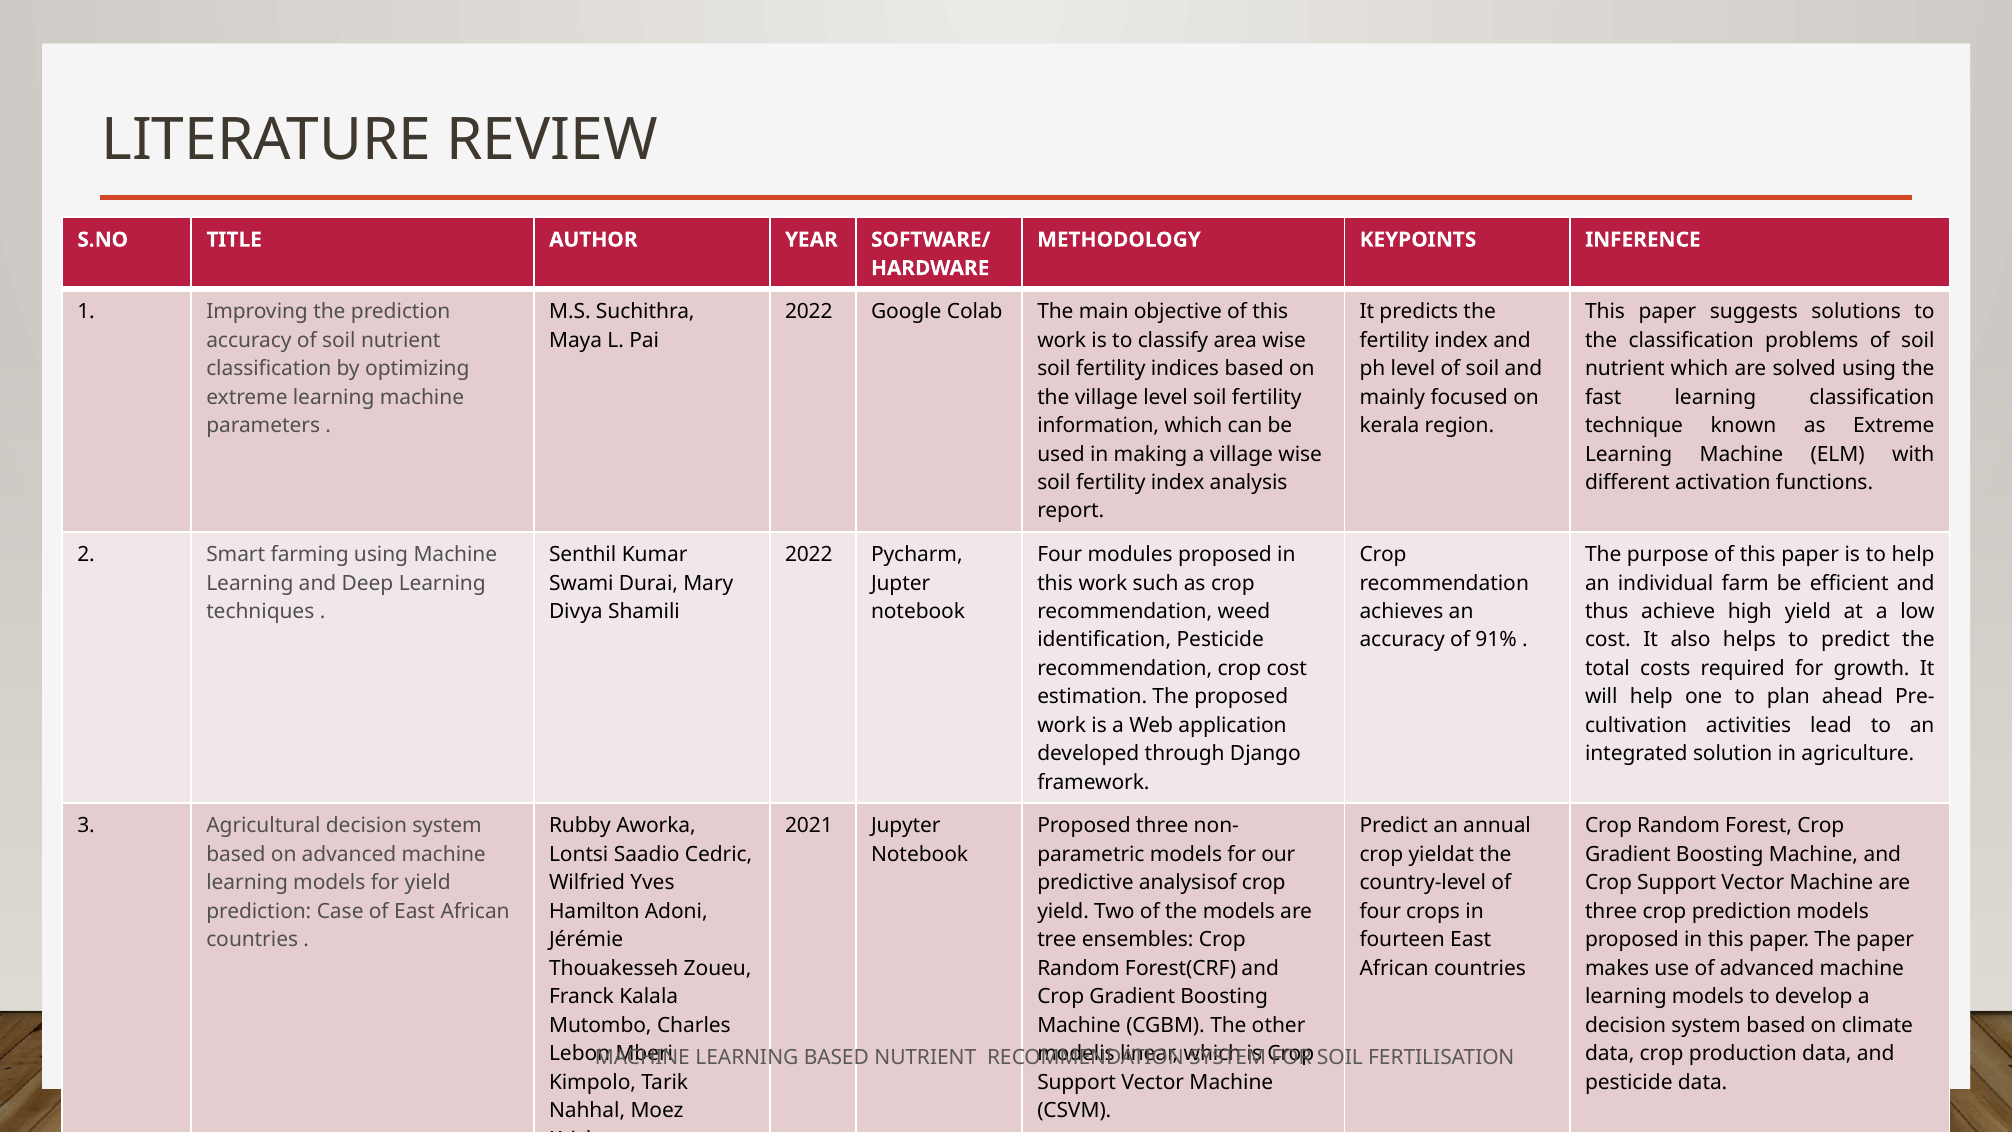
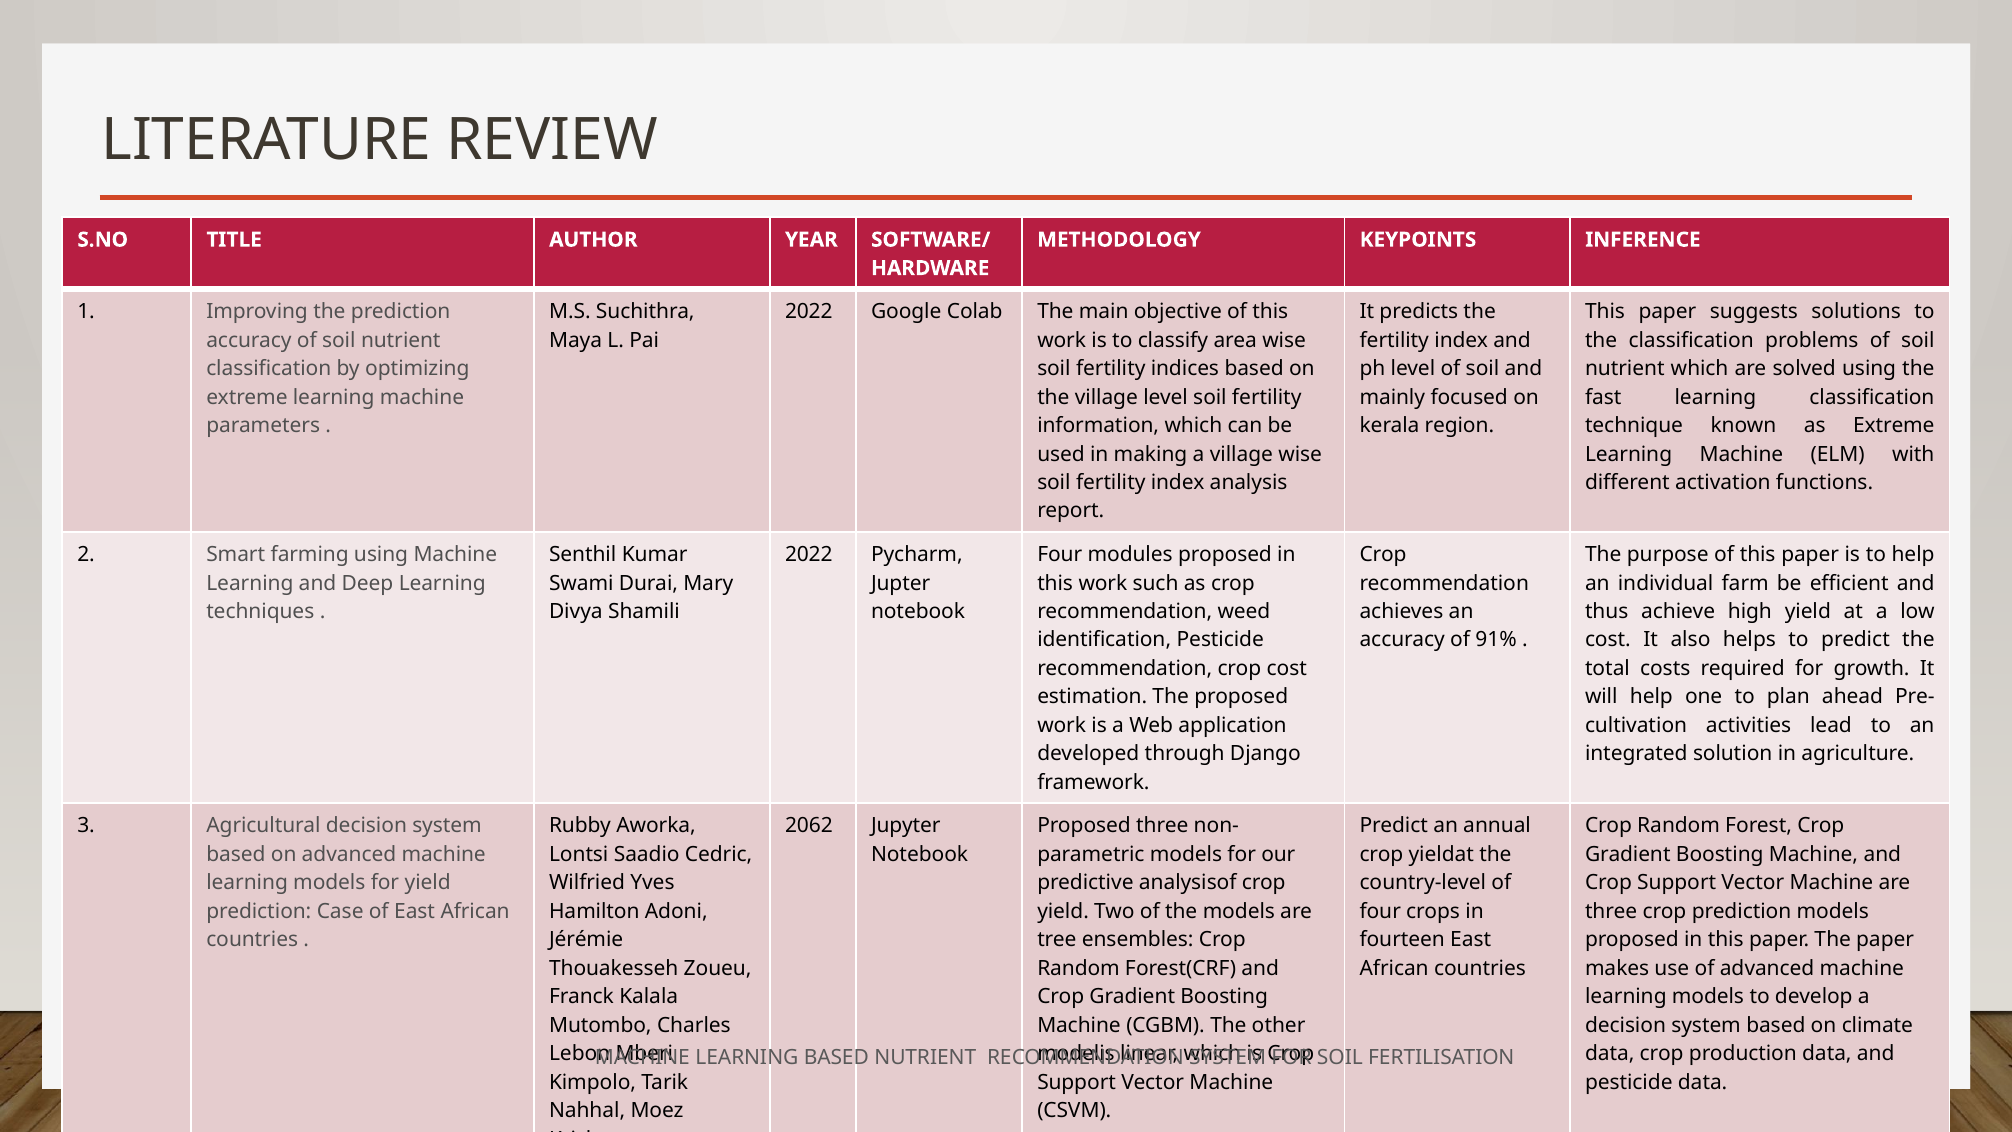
2021: 2021 -> 2062 (809, 826)
